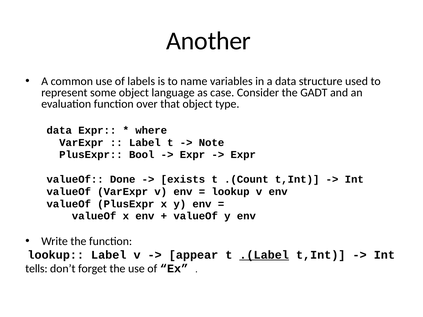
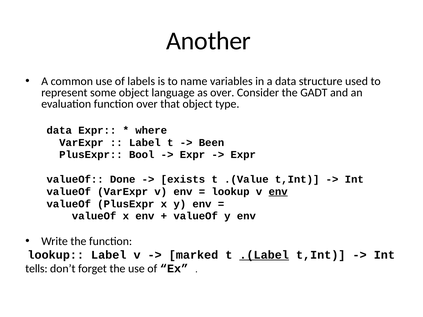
as case: case -> over (222, 93)
Note: Note -> Been (212, 143)
.(Count: .(Count -> .(Value (246, 179)
env underline: none -> present (278, 192)
appear: appear -> marked (194, 255)
